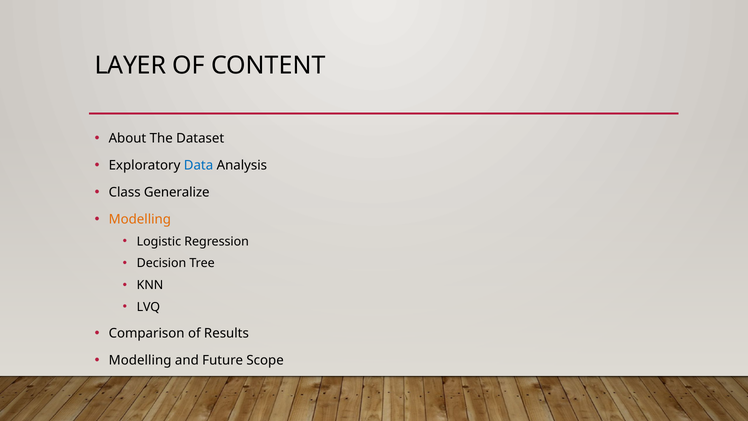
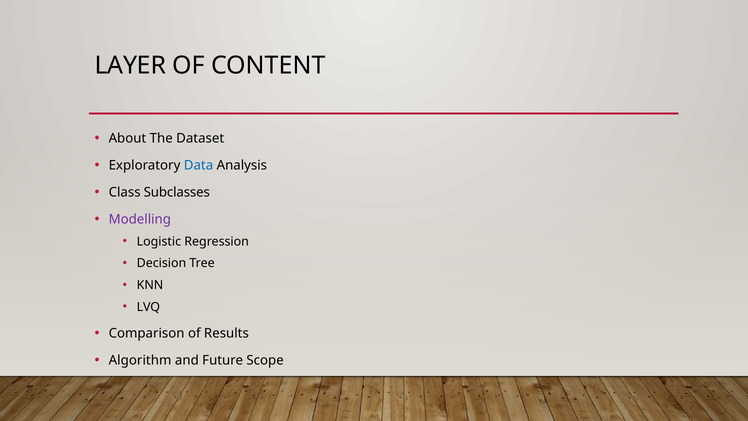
Generalize: Generalize -> Subclasses (177, 192)
Modelling colour: orange -> purple (140, 219)
Modelling: Modelling -> Algorithm (140, 360)
